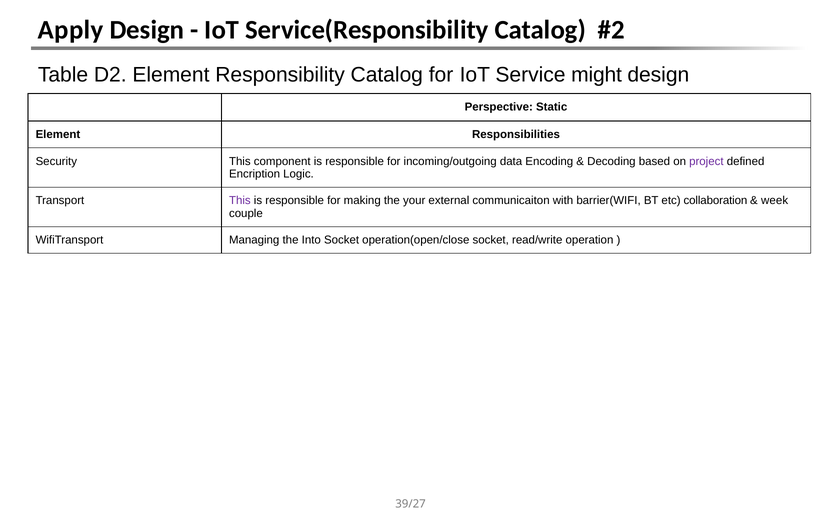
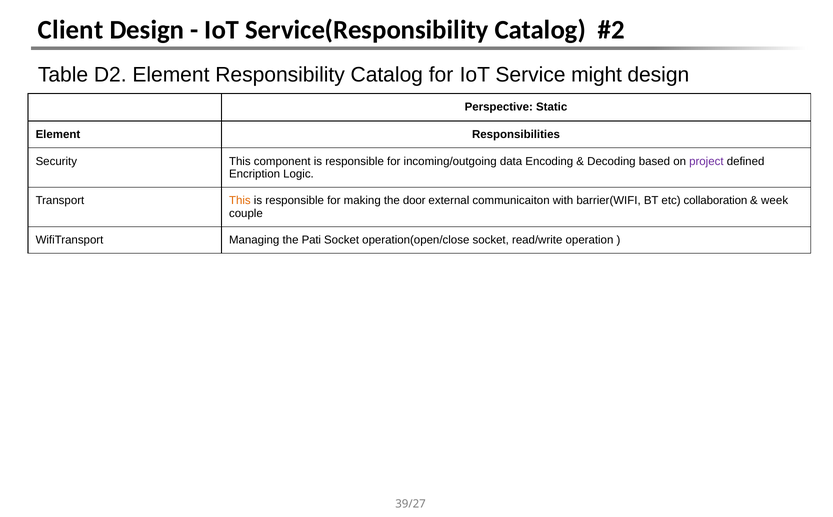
Apply: Apply -> Client (71, 30)
This colour: purple -> orange (240, 201)
your: your -> door (414, 201)
Into: Into -> Pati (311, 240)
